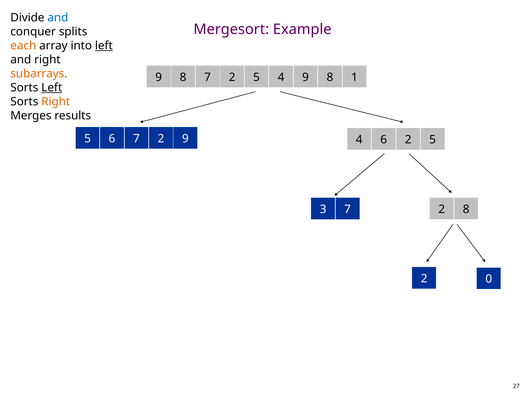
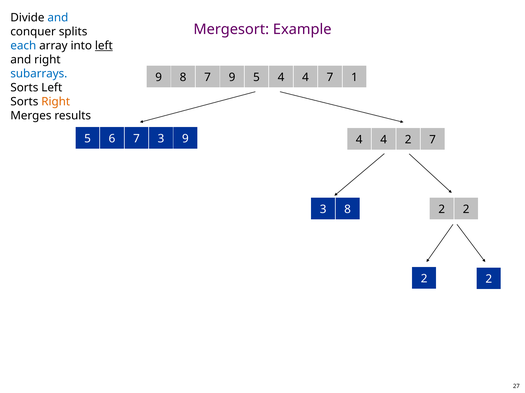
each colour: orange -> blue (23, 46)
subarrays colour: orange -> blue (39, 74)
8 7 2: 2 -> 9 (232, 77)
4 9: 9 -> 4 (305, 77)
9 8: 8 -> 7 (330, 77)
Left underline: present -> none (52, 88)
2: 2 -> 3 (161, 139)
6 6: 6 -> 4 (384, 140)
5: 5 -> 7 (433, 140)
3 7: 7 -> 8 (348, 210)
8: 8 -> 2 (466, 210)
0: 0 -> 2 (489, 280)
